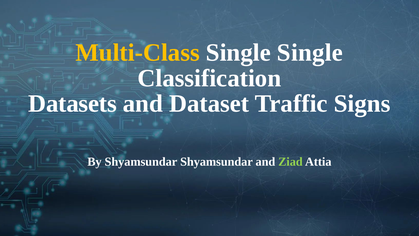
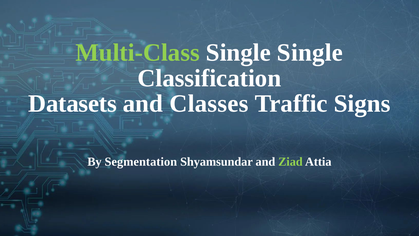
Multi-Class colour: yellow -> light green (138, 52)
Dataset: Dataset -> Classes (209, 104)
By Shyamsundar: Shyamsundar -> Segmentation (141, 162)
